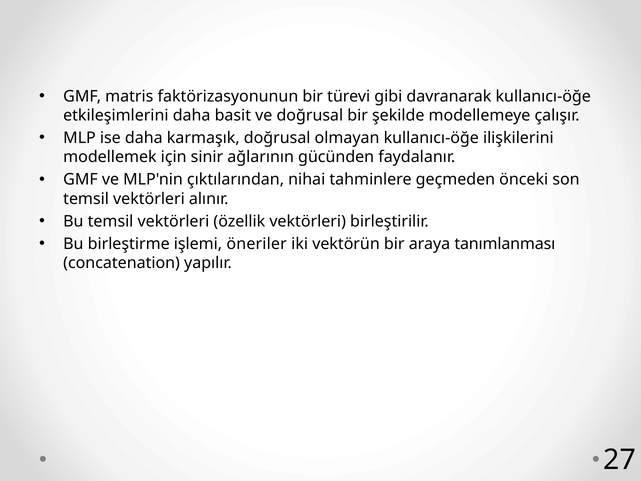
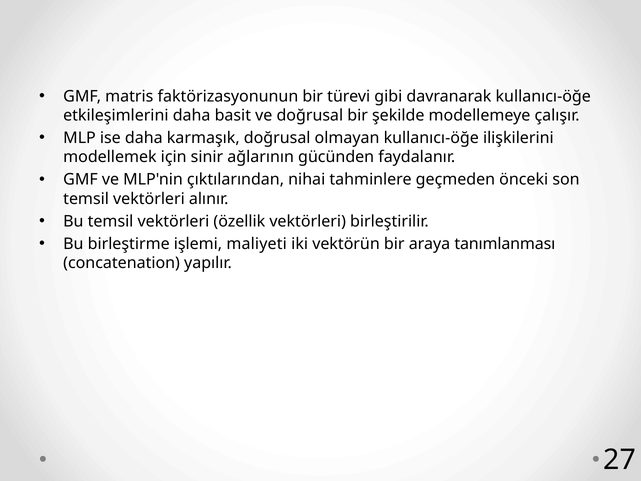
öneriler: öneriler -> maliyeti (257, 244)
